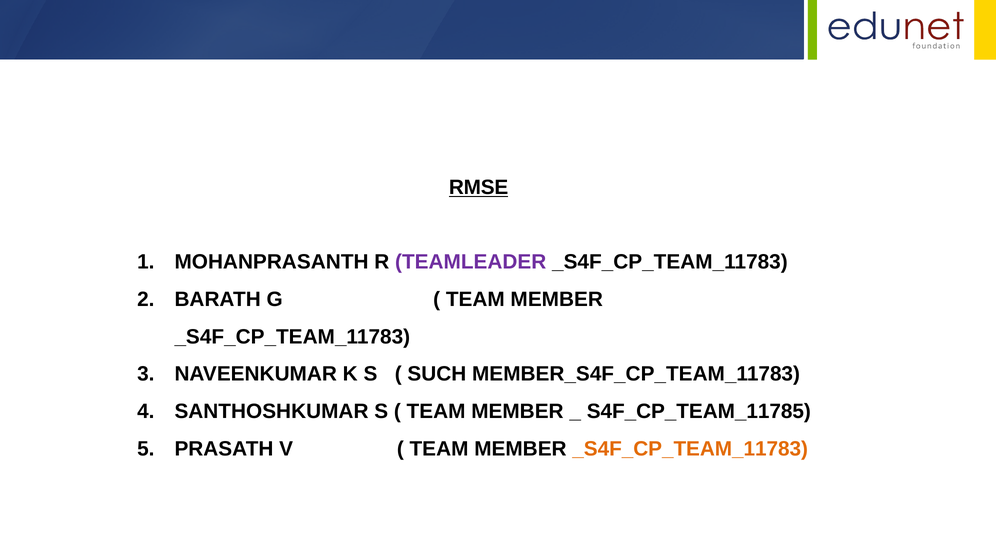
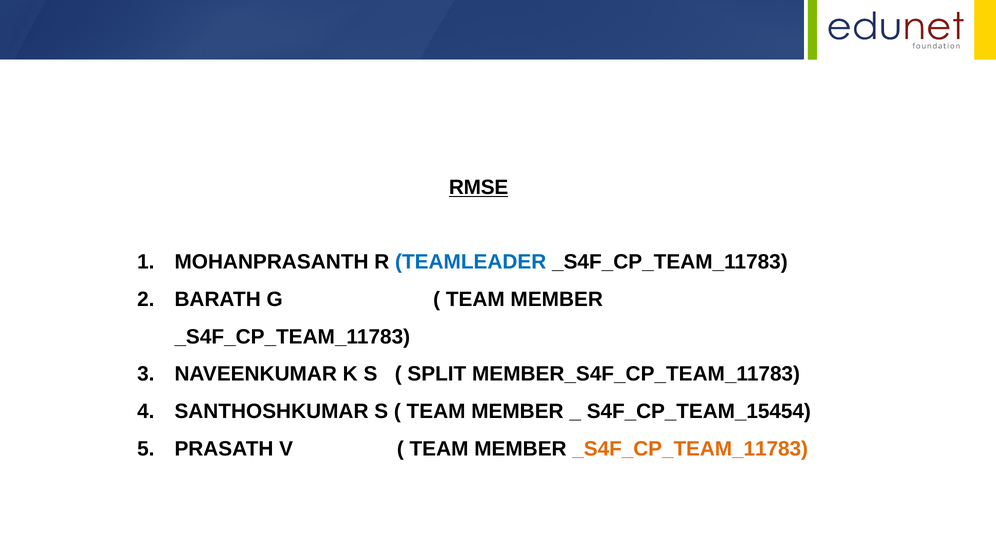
TEAMLEADER colour: purple -> blue (471, 262)
SUCH: SUCH -> SPLIT (437, 374)
S4F_CP_TEAM_11785: S4F_CP_TEAM_11785 -> S4F_CP_TEAM_15454 (699, 412)
